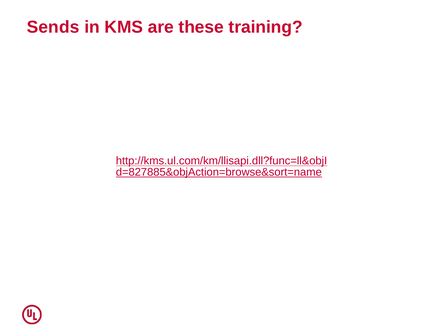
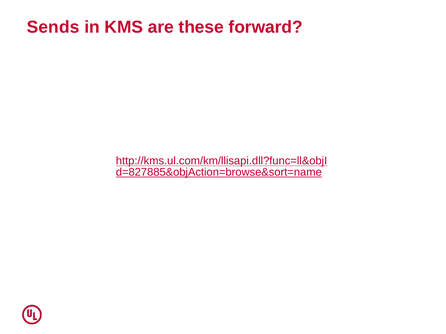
training: training -> forward (266, 27)
